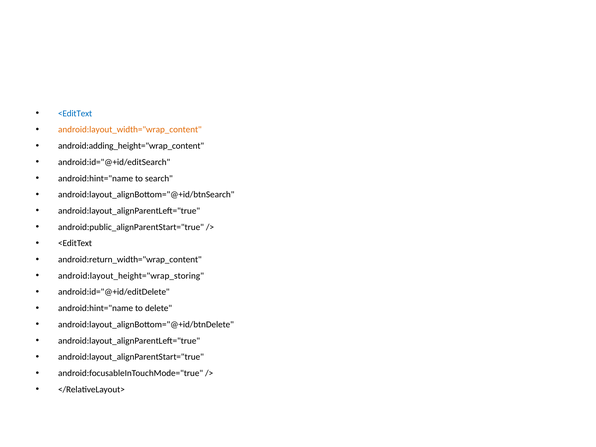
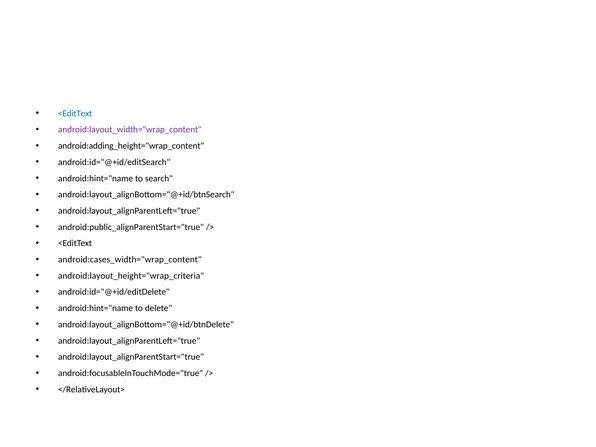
android:layout_width="wrap_content colour: orange -> purple (130, 130)
android:return_width="wrap_content: android:return_width="wrap_content -> android:cases_width="wrap_content (130, 260)
android:layout_height="wrap_storing: android:layout_height="wrap_storing -> android:layout_height="wrap_criteria (131, 276)
